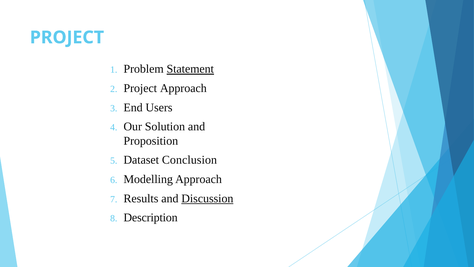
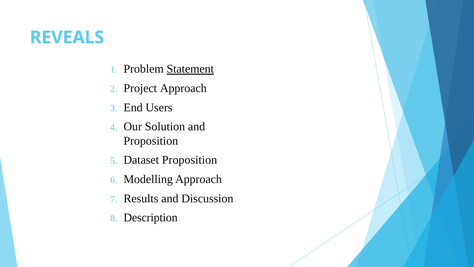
PROJECT: PROJECT -> REVEALS (67, 37)
Dataset Conclusion: Conclusion -> Proposition (190, 160)
Discussion underline: present -> none (207, 198)
